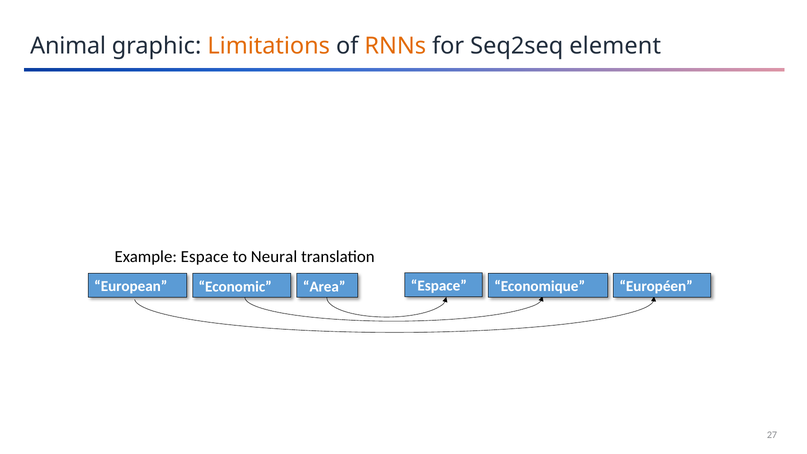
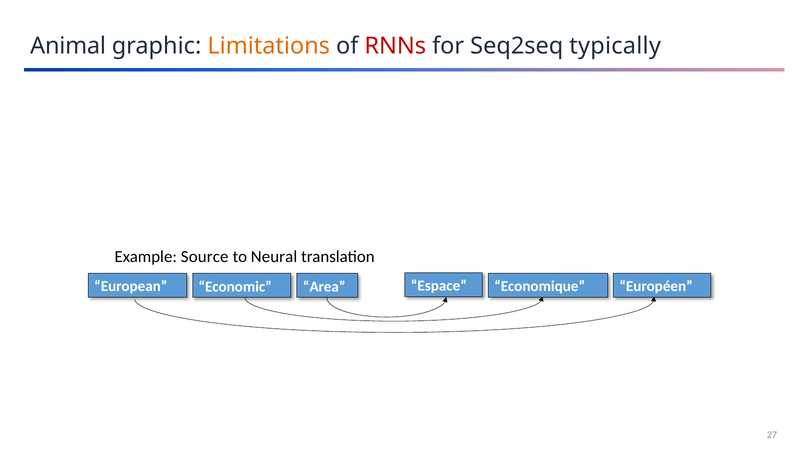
RNNs colour: orange -> red (395, 46)
element: element -> typically (615, 46)
Example Espace: Espace -> Source (205, 257)
